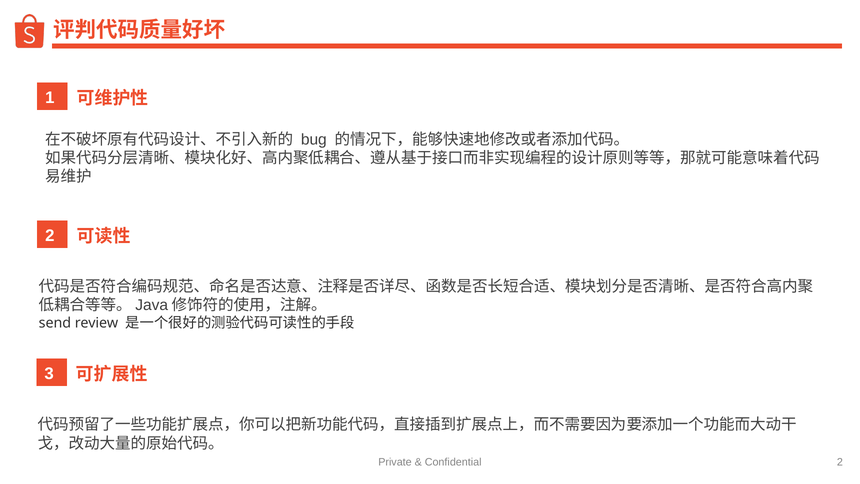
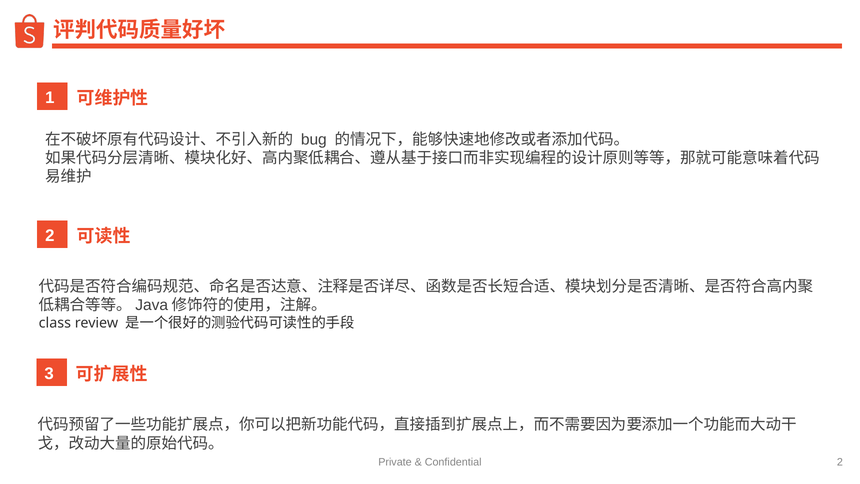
send: send -> class (55, 323)
